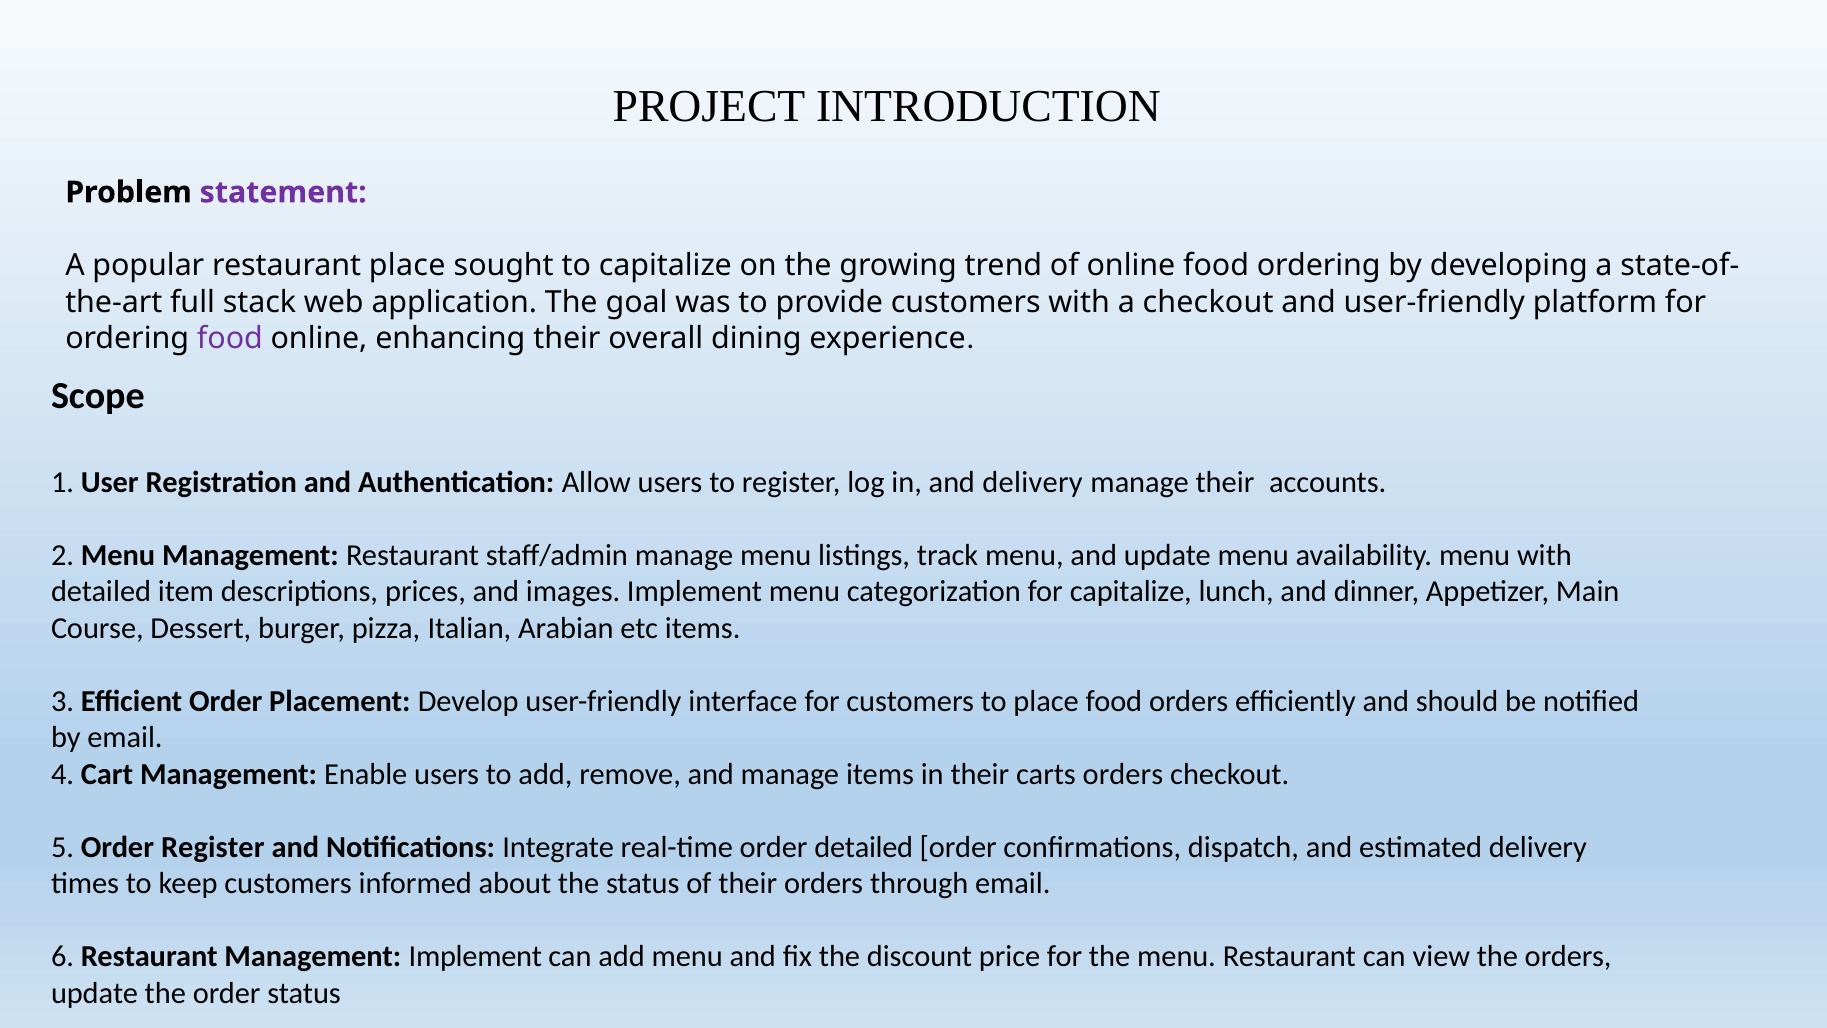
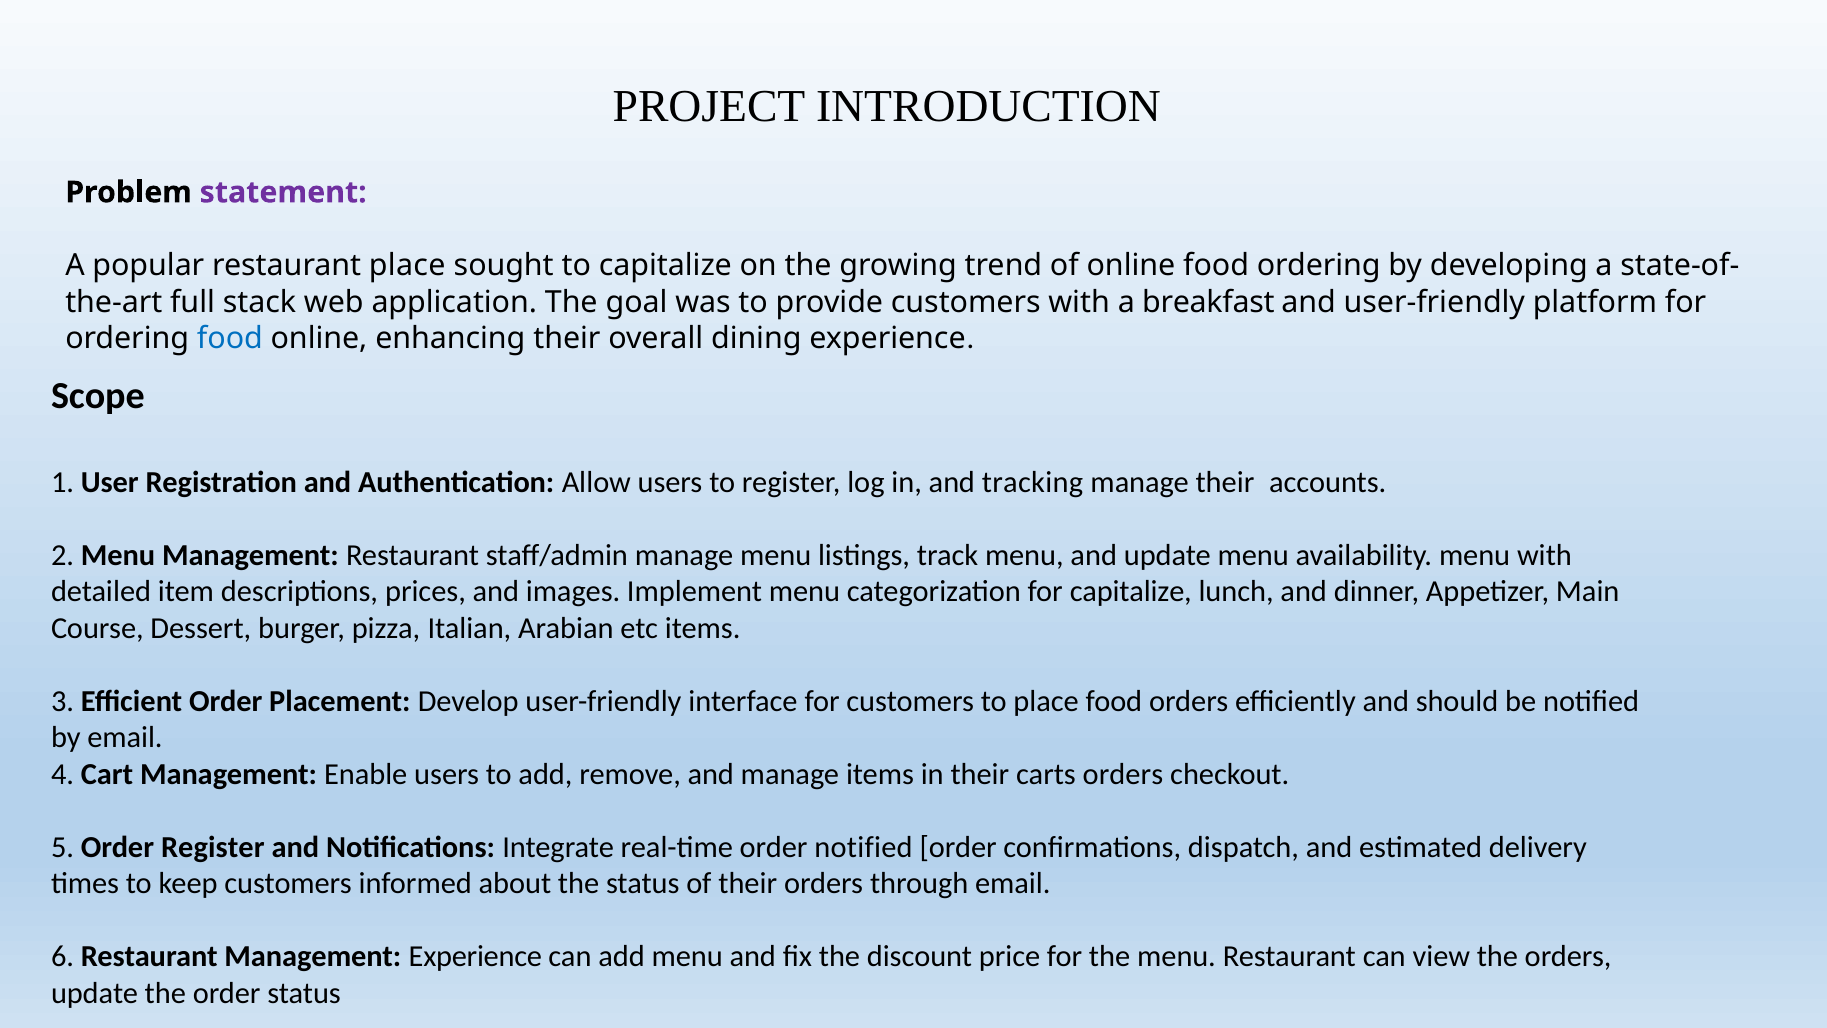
a checkout: checkout -> breakfast (1208, 302)
food colour: purple -> blue (230, 338)
and delivery: delivery -> tracking (1033, 482)
order detailed: detailed -> notified (864, 847)
Management Implement: Implement -> Experience (475, 957)
